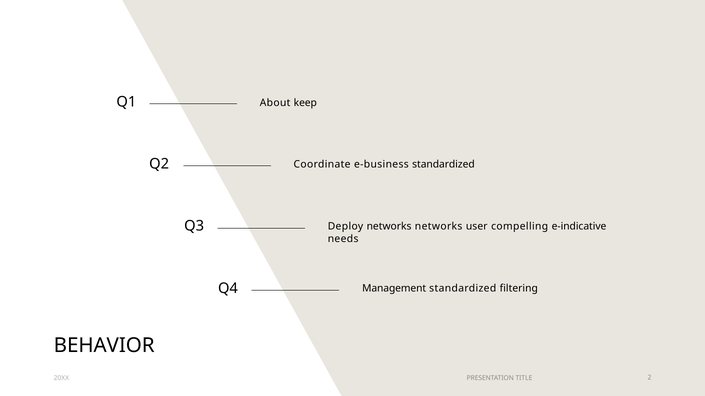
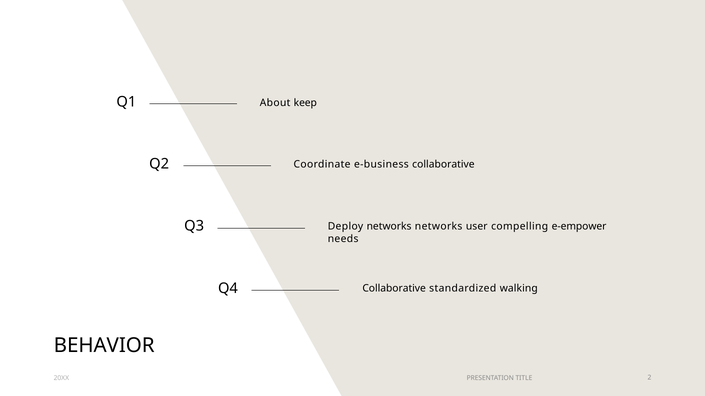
e-business standardized: standardized -> collaborative (443, 165)
e-indicative: e-indicative -> e-empower (579, 227)
Management: Management -> Collaborative (394, 289)
filtering: filtering -> walking (519, 289)
